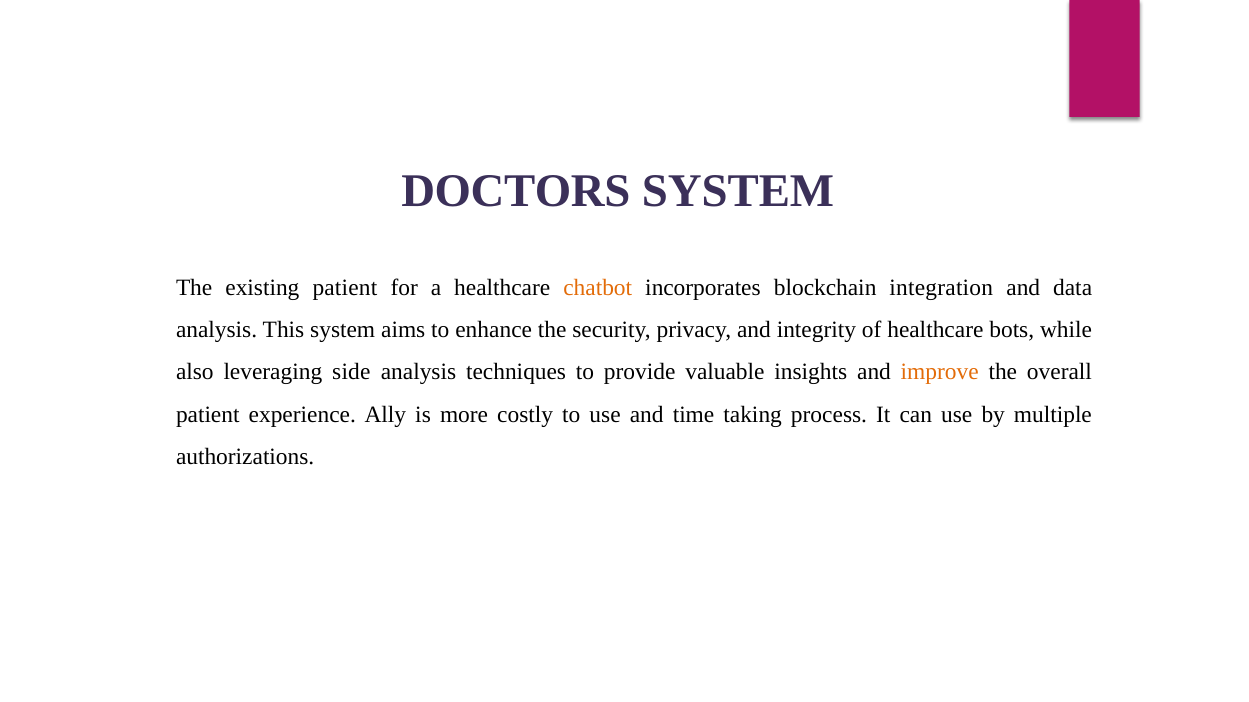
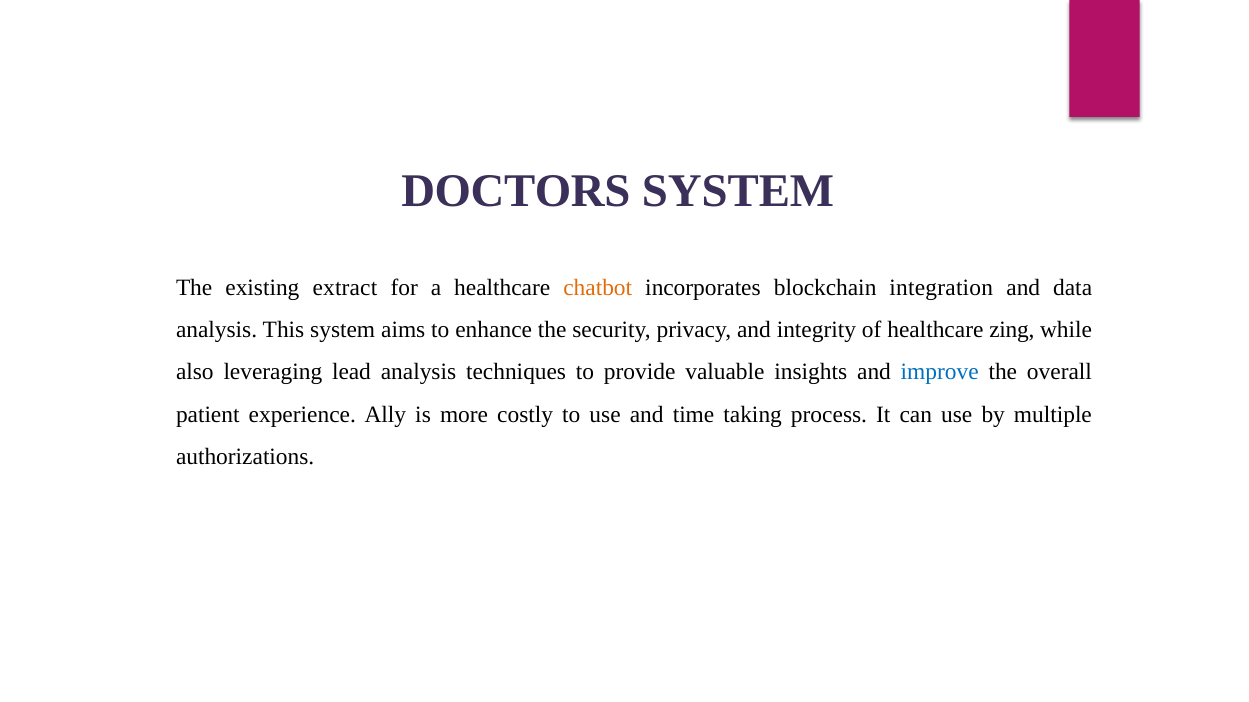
existing patient: patient -> extract (345, 288)
bots: bots -> zing (1012, 330)
side: side -> lead (351, 373)
improve colour: orange -> blue (940, 373)
